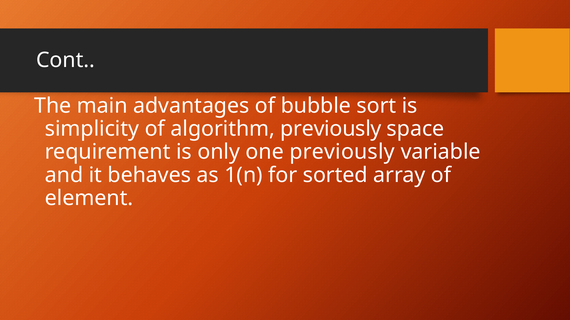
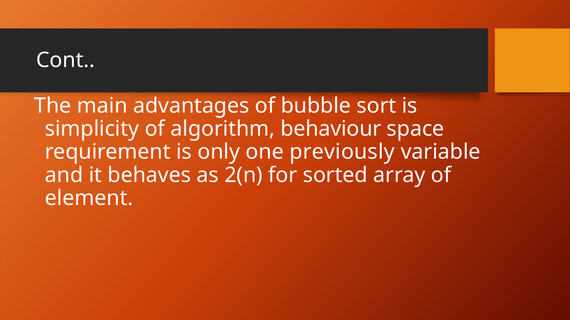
algorithm previously: previously -> behaviour (331, 129)
1(n: 1(n -> 2(n (244, 175)
